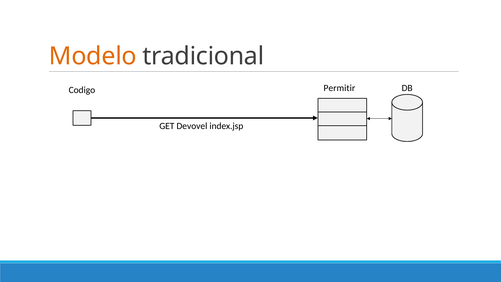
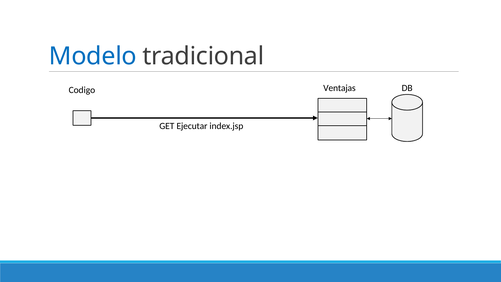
Modelo colour: orange -> blue (93, 56)
Permitir: Permitir -> Ventajas (339, 88)
Devovel: Devovel -> Ejecutar (192, 126)
